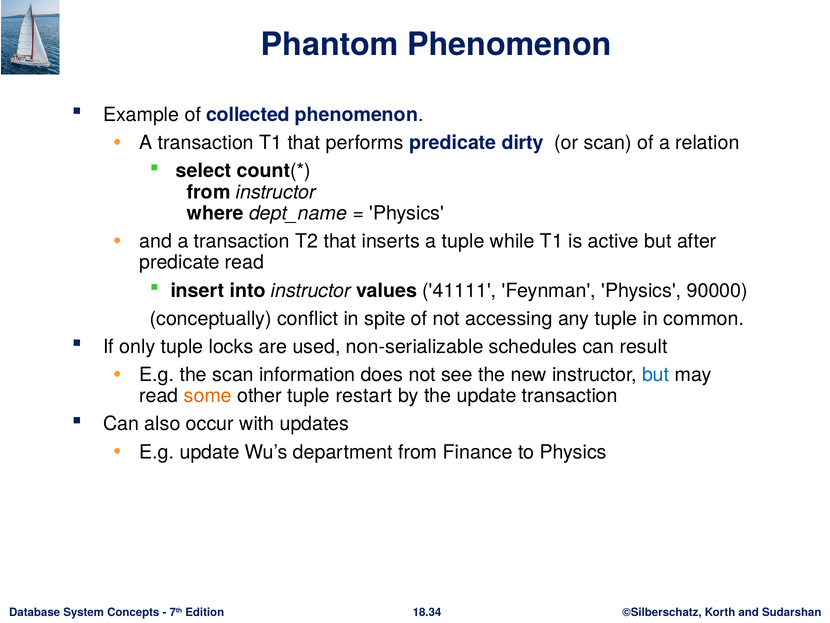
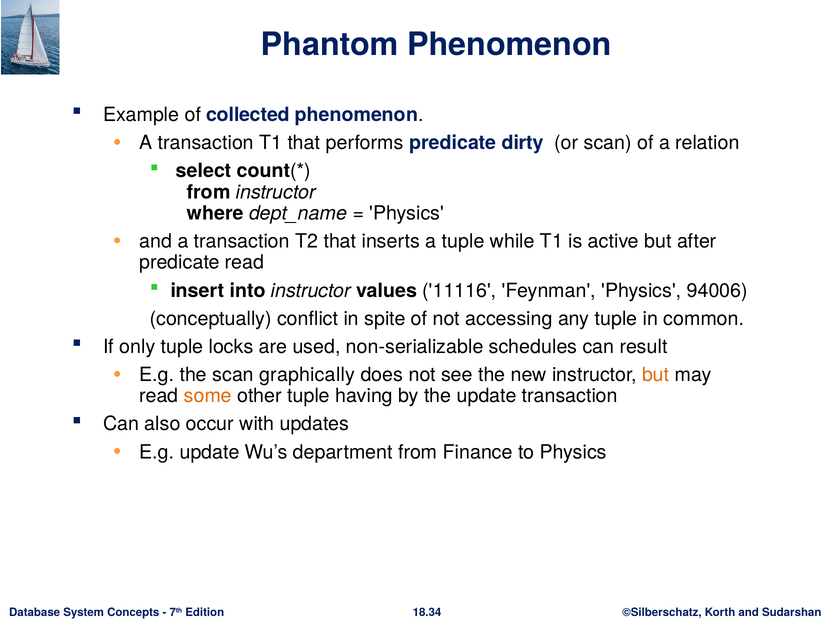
41111: 41111 -> 11116 (459, 290)
90000: 90000 -> 94006 (717, 290)
information: information -> graphically (307, 374)
but colour: blue -> orange (656, 374)
restart: restart -> having (364, 396)
